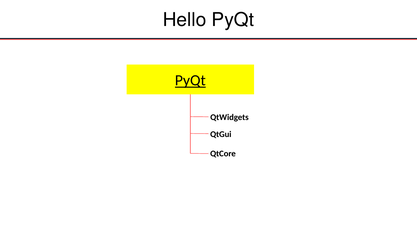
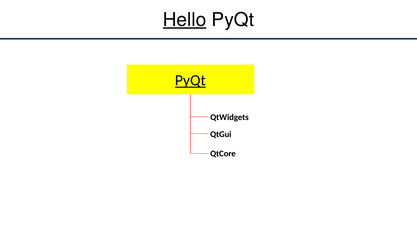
Hello underline: none -> present (185, 20)
